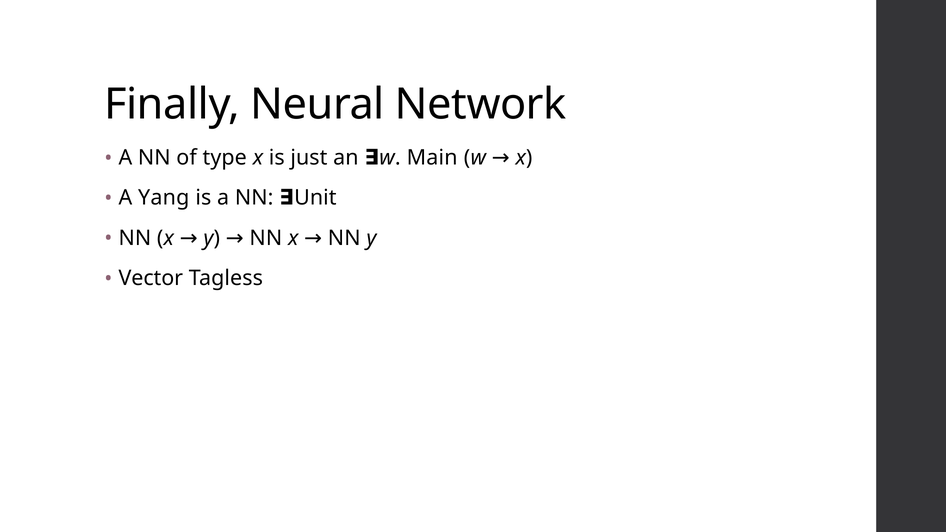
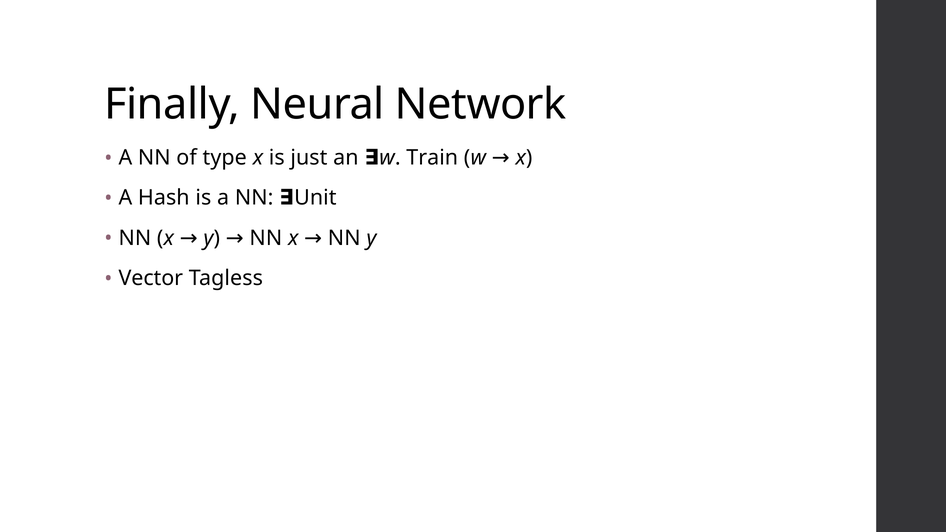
Main: Main -> Train (432, 158)
Yang: Yang -> Hash (164, 198)
